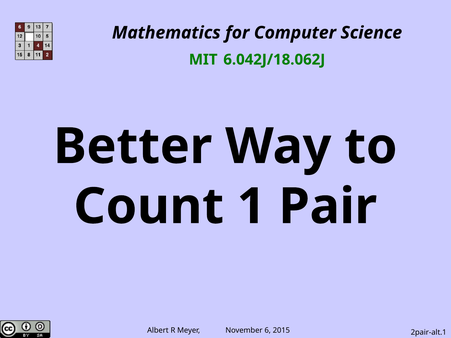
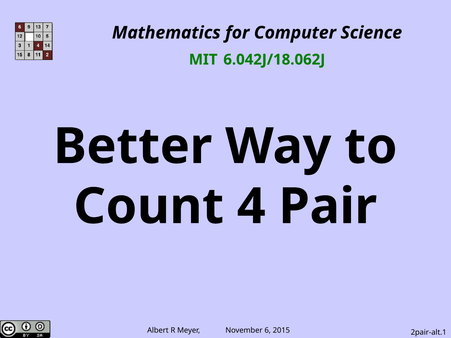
1: 1 -> 4 (251, 207)
